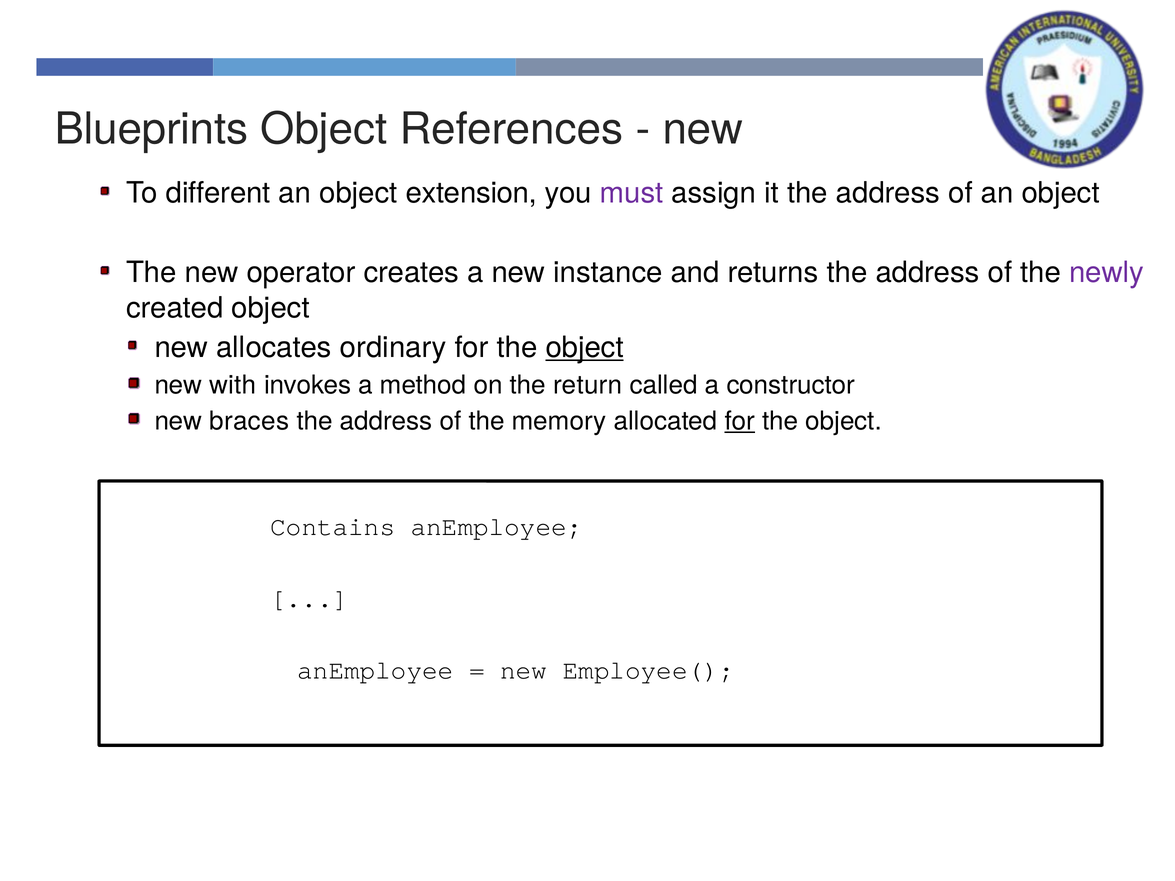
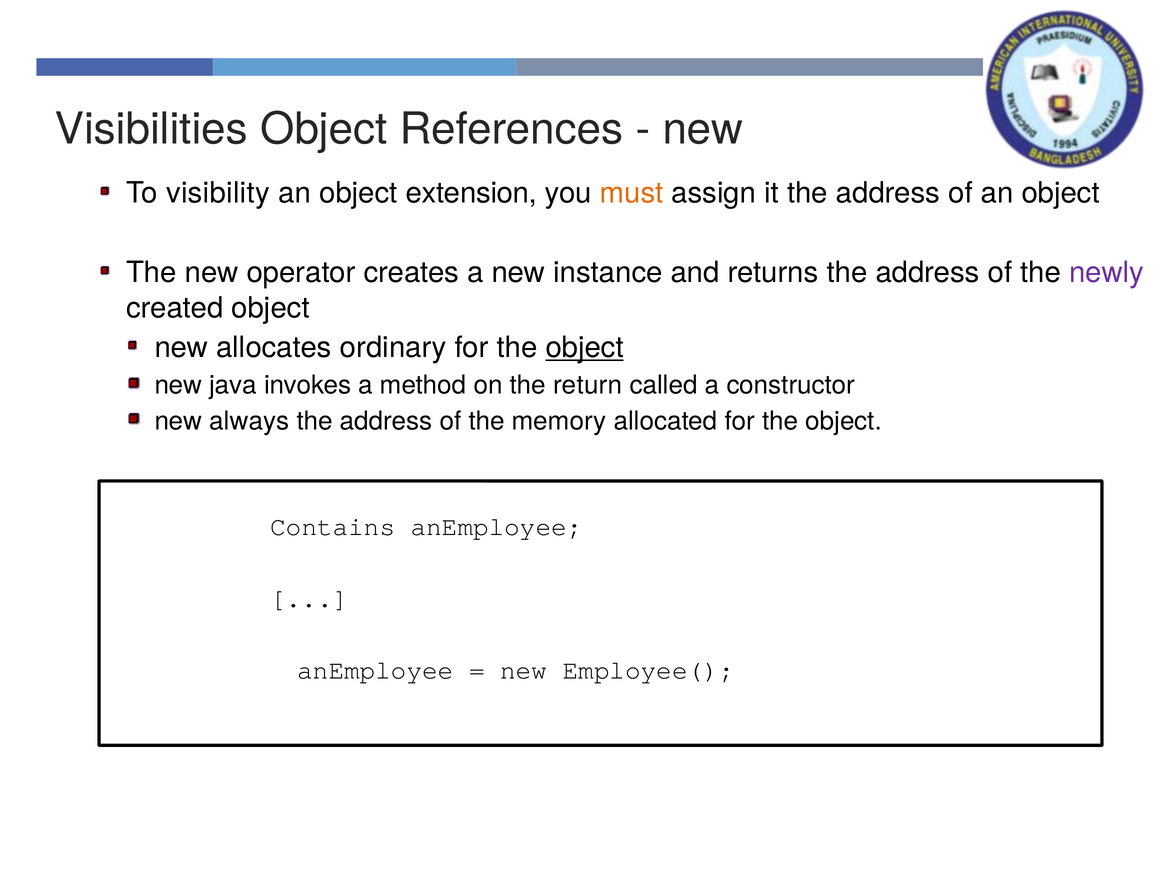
Blueprints: Blueprints -> Visibilities (151, 129)
different: different -> visibility (218, 193)
must colour: purple -> orange (632, 193)
with: with -> java (233, 385)
braces: braces -> always (249, 421)
for underline: present -> none (740, 421)
